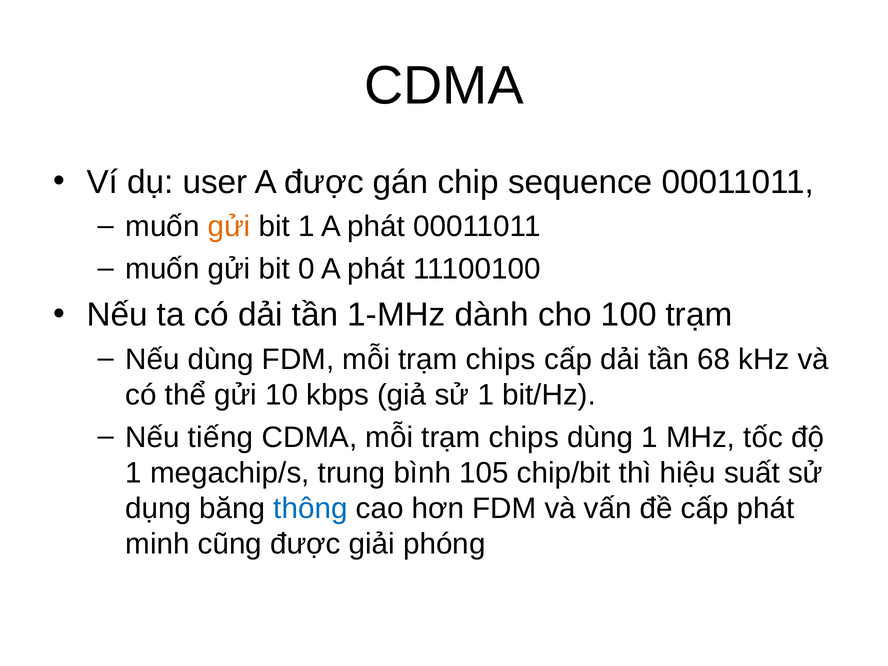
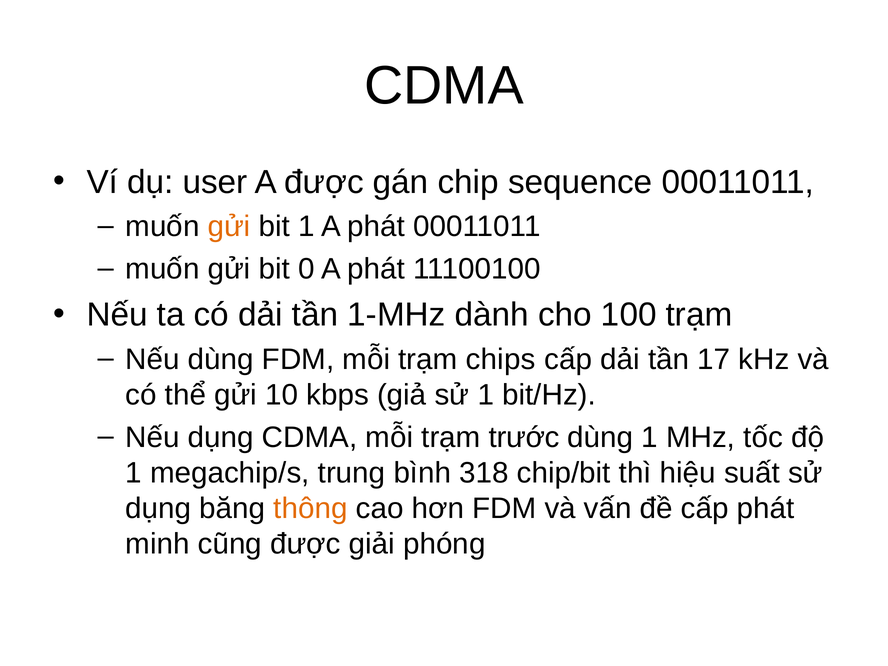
68: 68 -> 17 (714, 359)
Nếu tiếng: tiếng -> dụng (221, 437)
CDMA mỗi trạm chips: chips -> trước (524, 437)
105: 105 -> 318 (484, 473)
thông colour: blue -> orange (310, 508)
